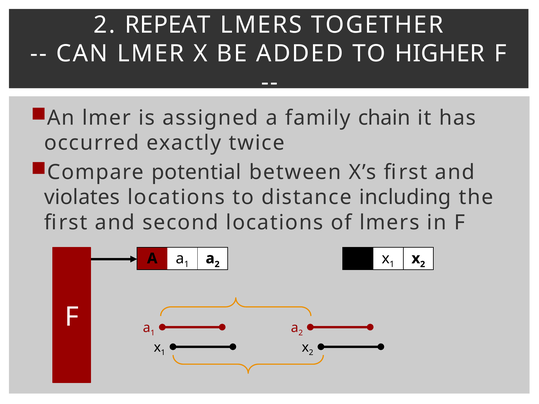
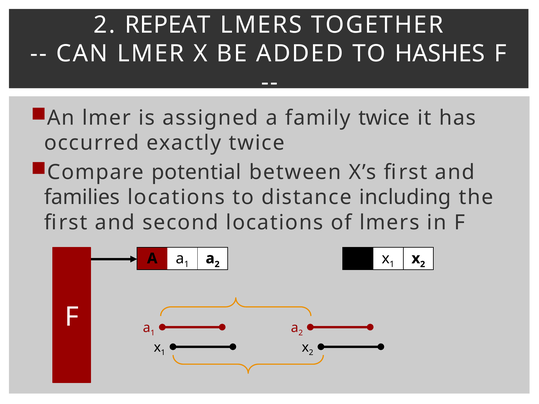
HIGHER: HIGHER -> HASHES (440, 54)
family chain: chain -> twice (384, 118)
violates: violates -> families (82, 198)
